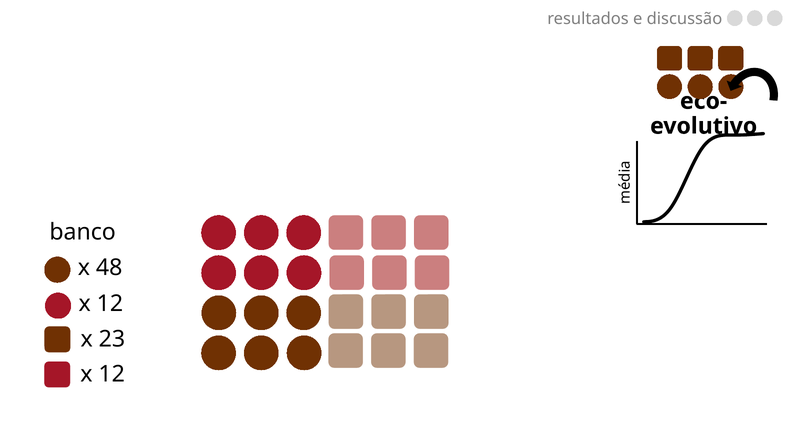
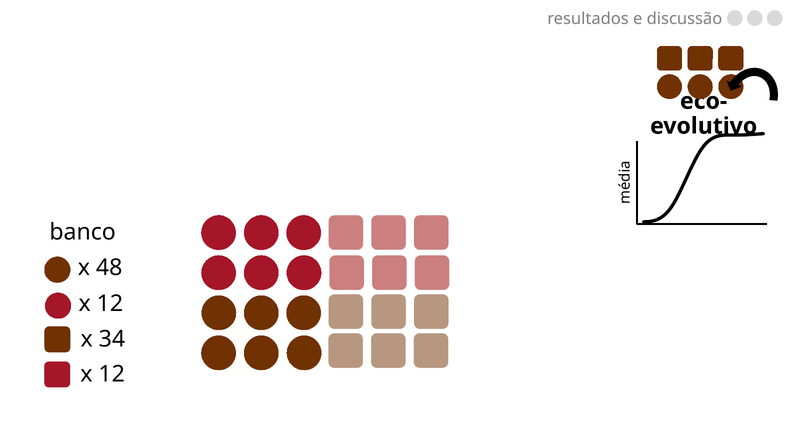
23: 23 -> 34 (112, 339)
